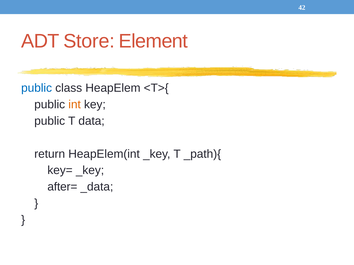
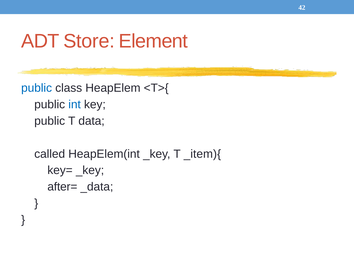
int colour: orange -> blue (75, 105)
return: return -> called (50, 154)
_path){: _path){ -> _item){ (202, 154)
